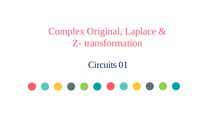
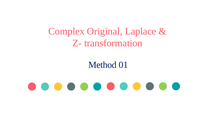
Circuits: Circuits -> Method (102, 65)
